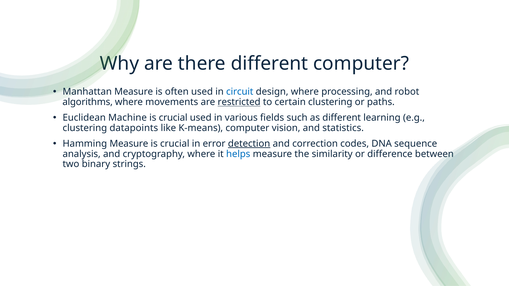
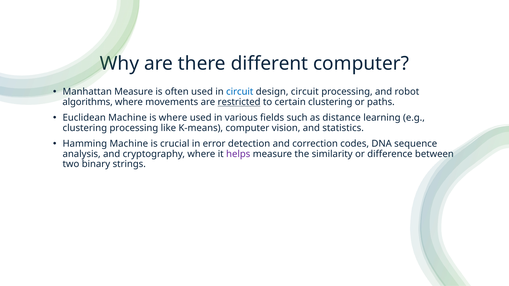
design where: where -> circuit (305, 92)
crucial: crucial -> where (173, 118)
as different: different -> distance (342, 118)
clustering datapoints: datapoints -> processing (134, 128)
Hamming Measure: Measure -> Machine (129, 144)
detection underline: present -> none (249, 144)
helps colour: blue -> purple (238, 154)
